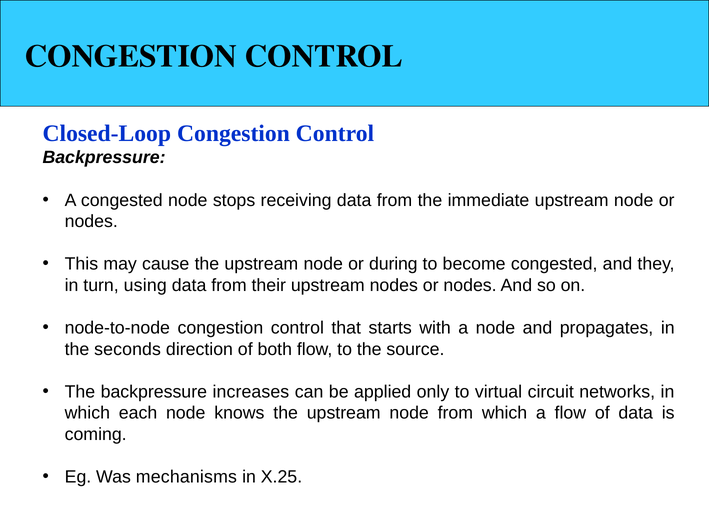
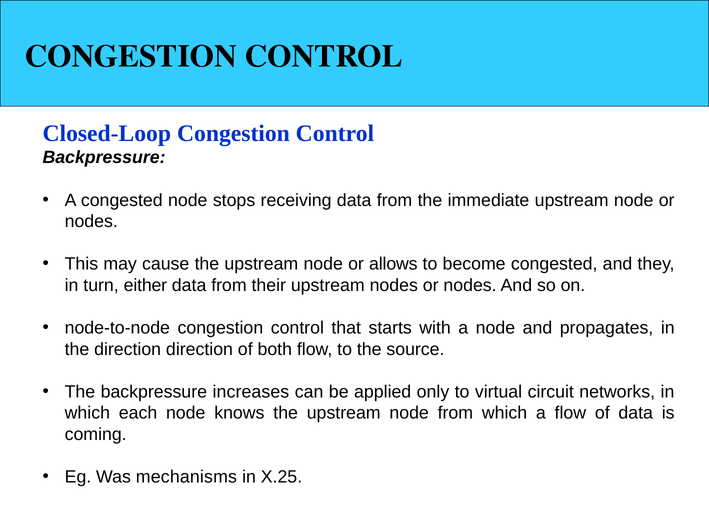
during: during -> allows (393, 264)
using: using -> either (145, 285)
the seconds: seconds -> direction (128, 349)
